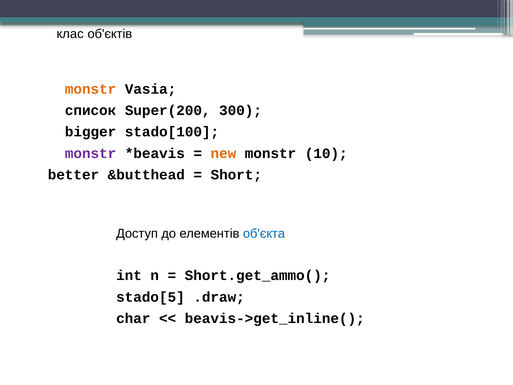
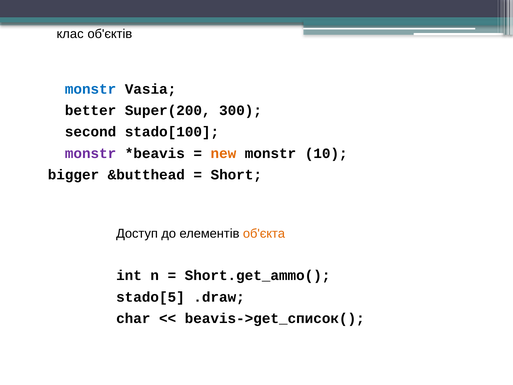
monstr colour: orange -> blue (91, 89)
список: список -> better (91, 110)
bigger: bigger -> second (91, 132)
better: better -> bigger (73, 175)
об'єкта colour: blue -> orange (264, 233)
beavis->get_inline(: beavis->get_inline( -> beavis->get_список( (275, 318)
